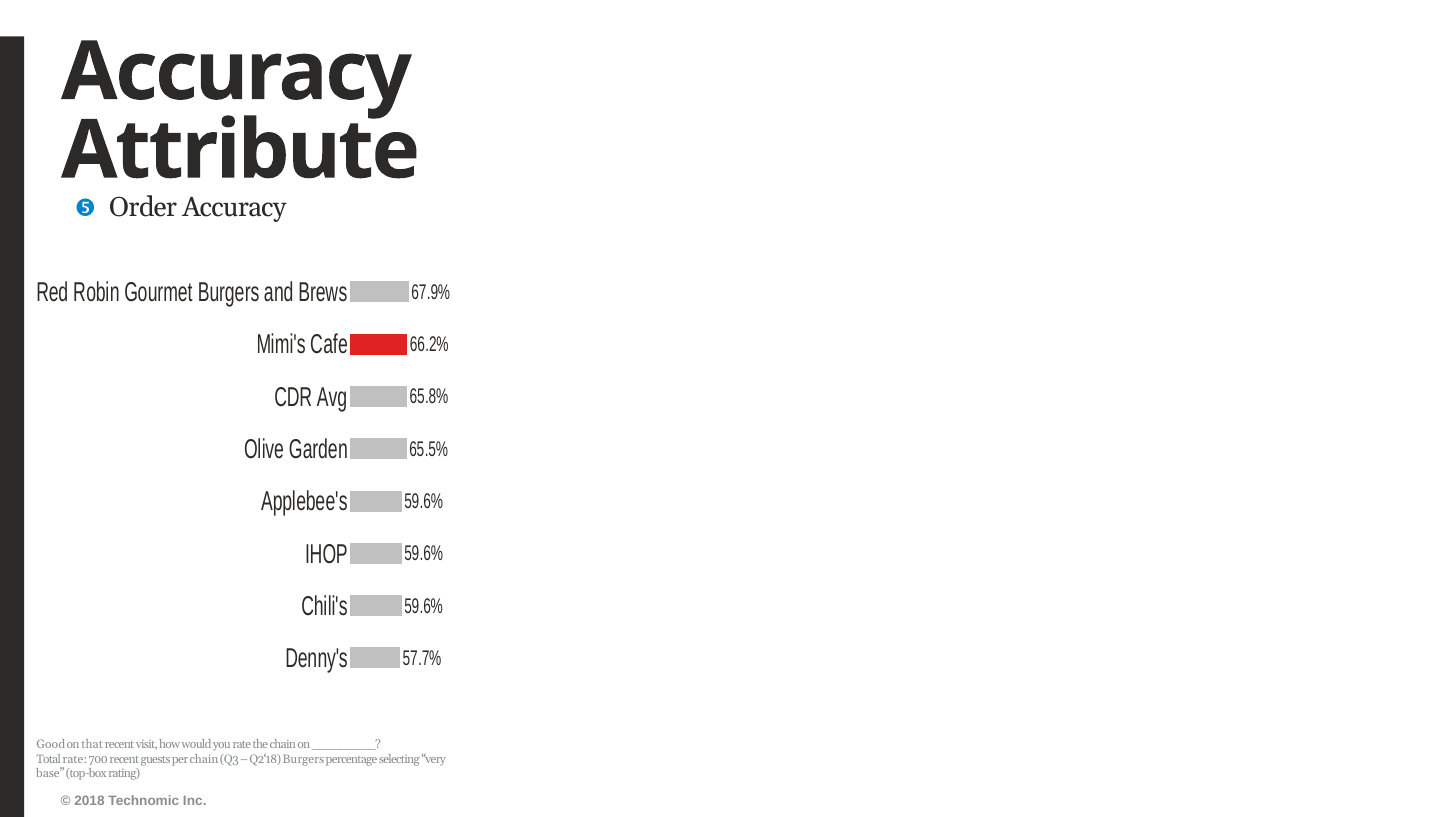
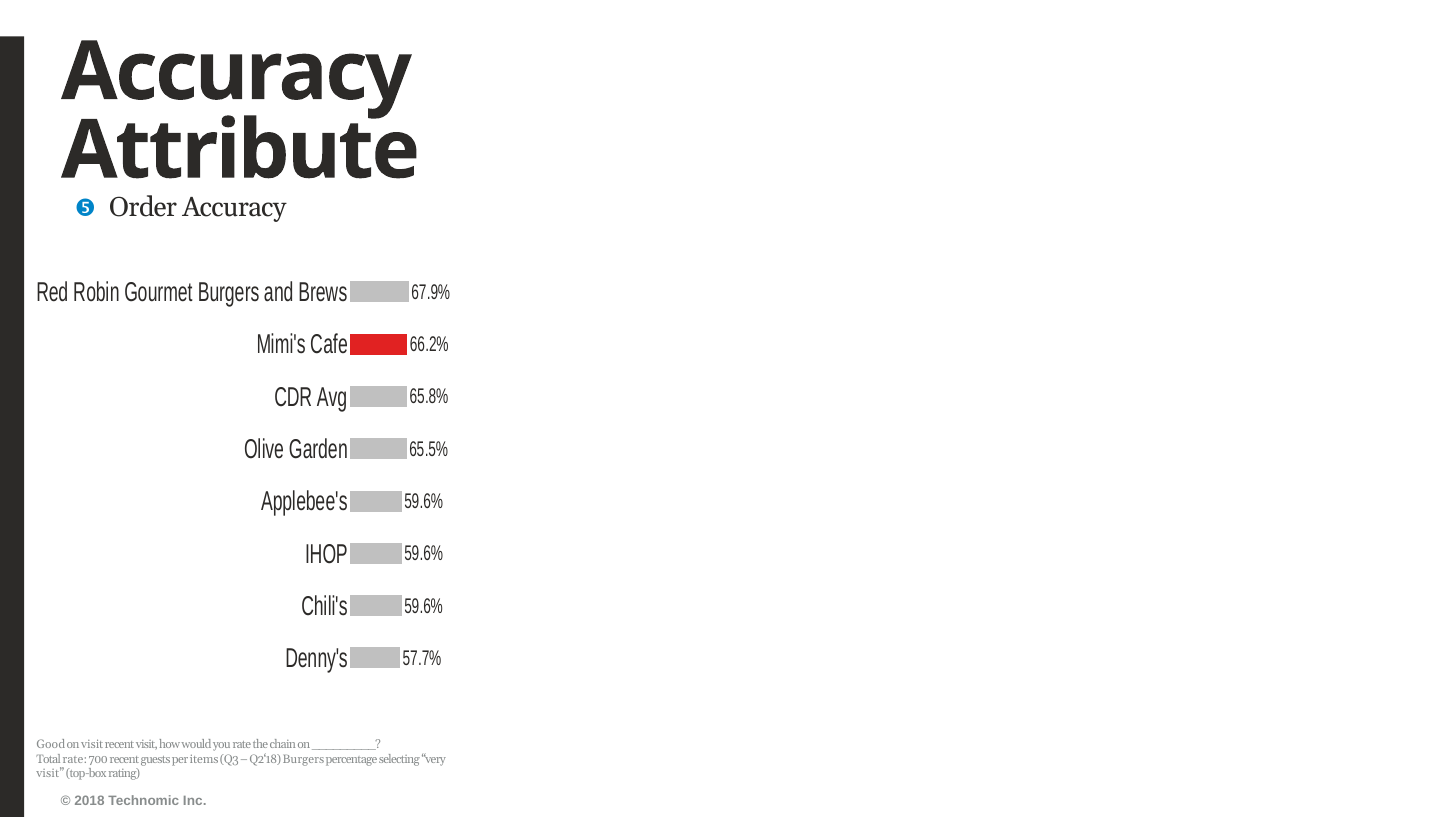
on that: that -> visit (92, 745)
per chain: chain -> items (204, 759)
base: base -> visit (50, 774)
